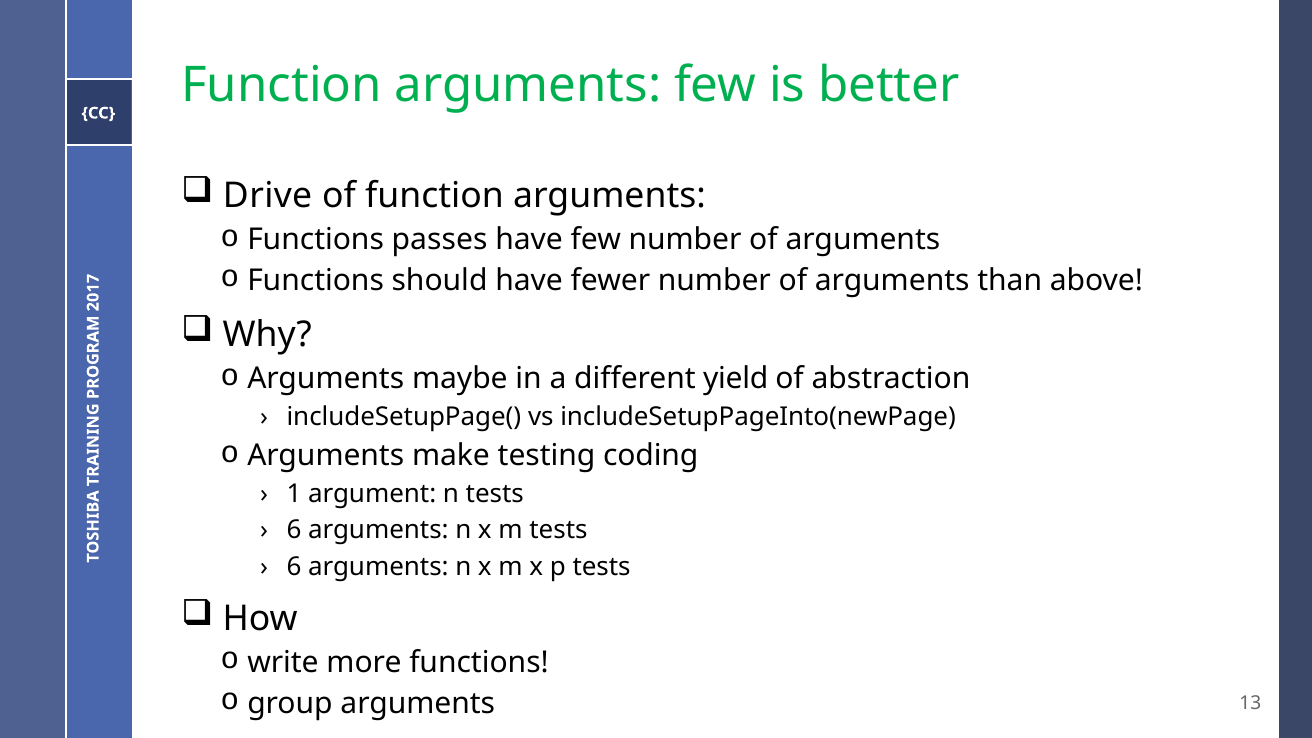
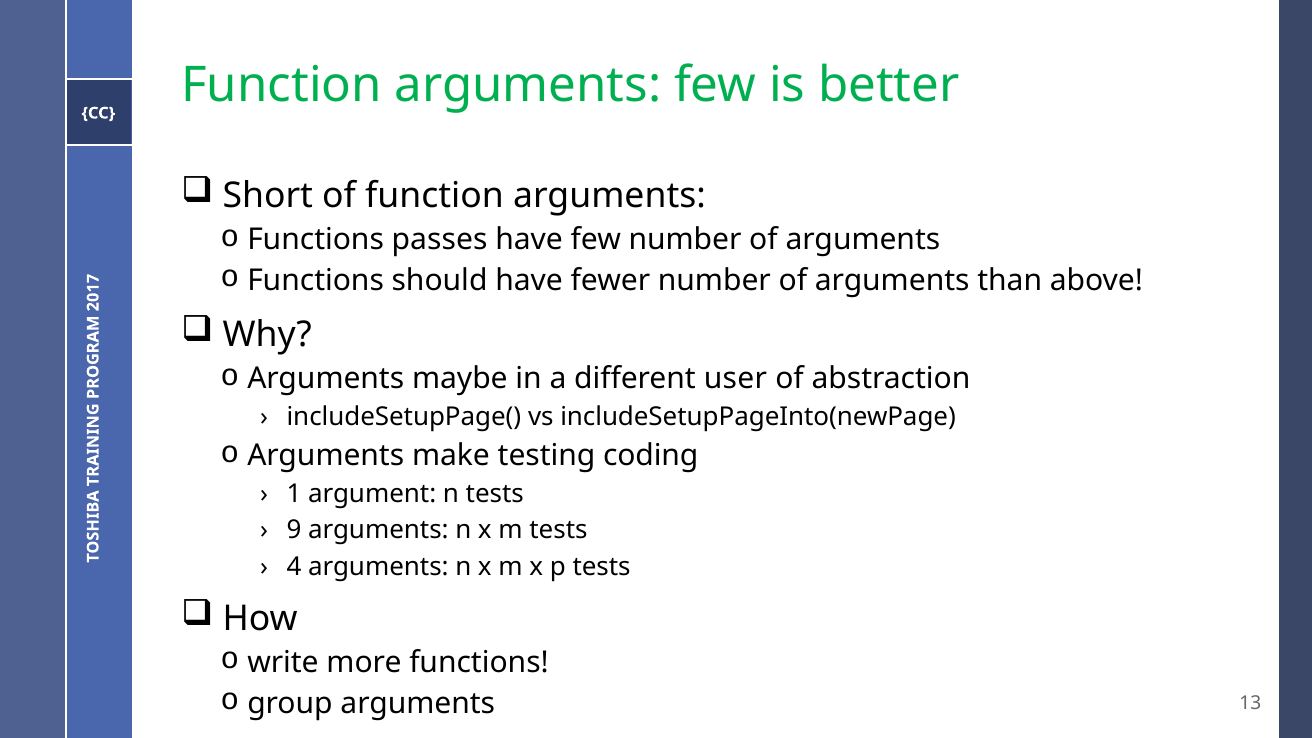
Drive: Drive -> Short (268, 196)
yield: yield -> user (735, 379)
6: 6 -> 9 (294, 530)
6: 6 -> 4 (294, 567)
